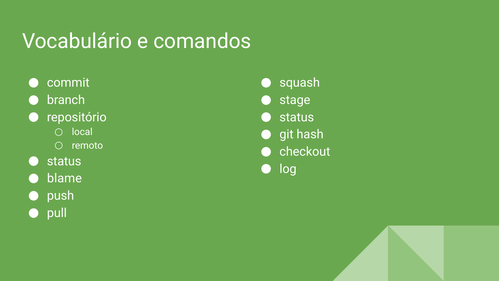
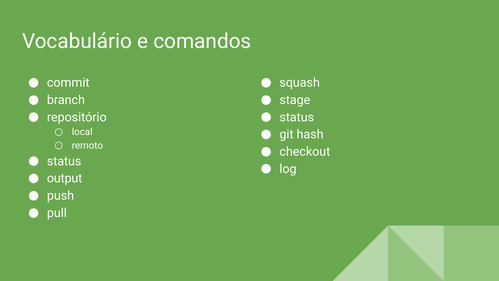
blame: blame -> output (65, 178)
